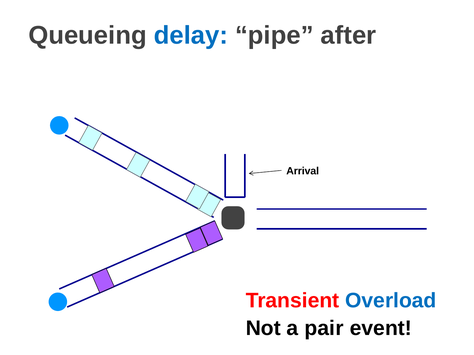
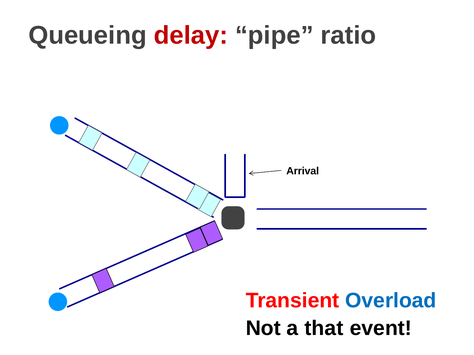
delay colour: blue -> red (191, 35)
after: after -> ratio (348, 35)
pair: pair -> that (324, 329)
